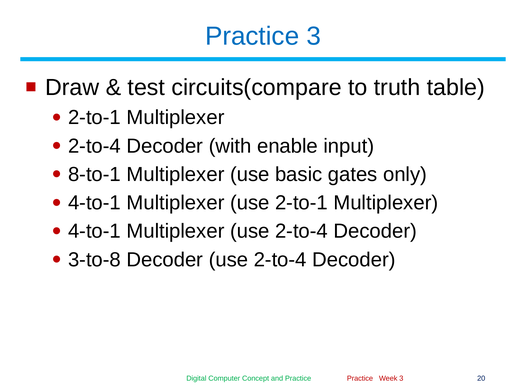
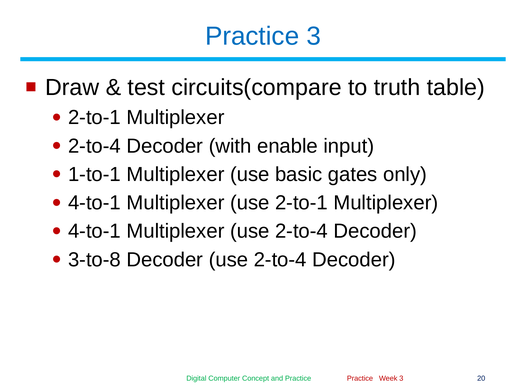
8-to-1: 8-to-1 -> 1-to-1 (94, 174)
